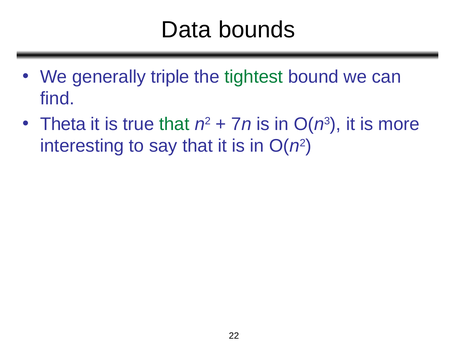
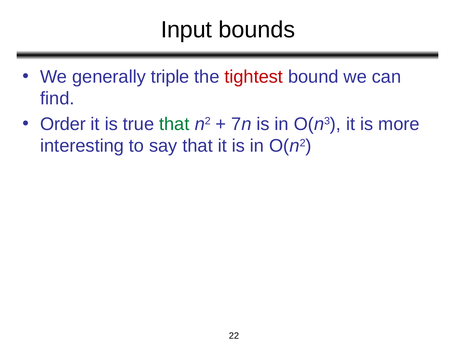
Data: Data -> Input (186, 30)
tightest colour: green -> red (254, 77)
Theta: Theta -> Order (63, 124)
